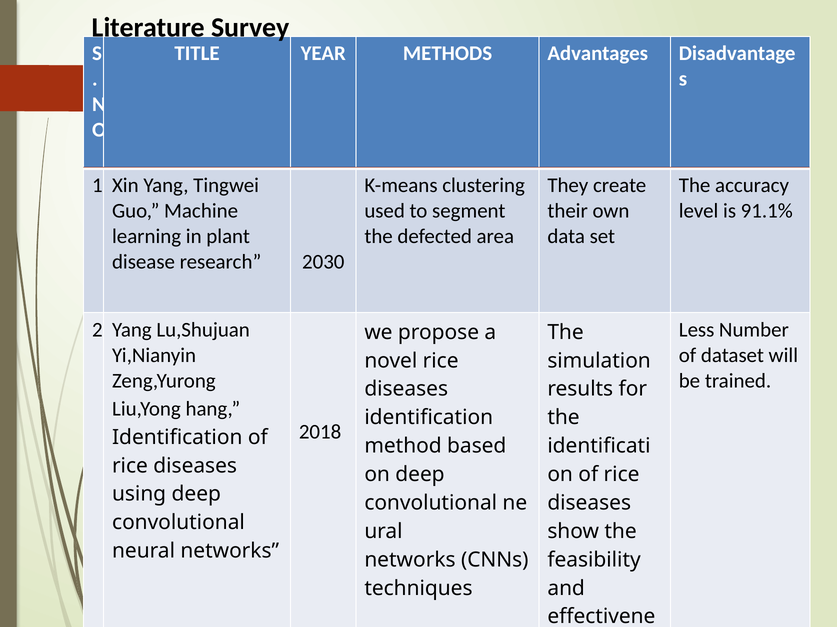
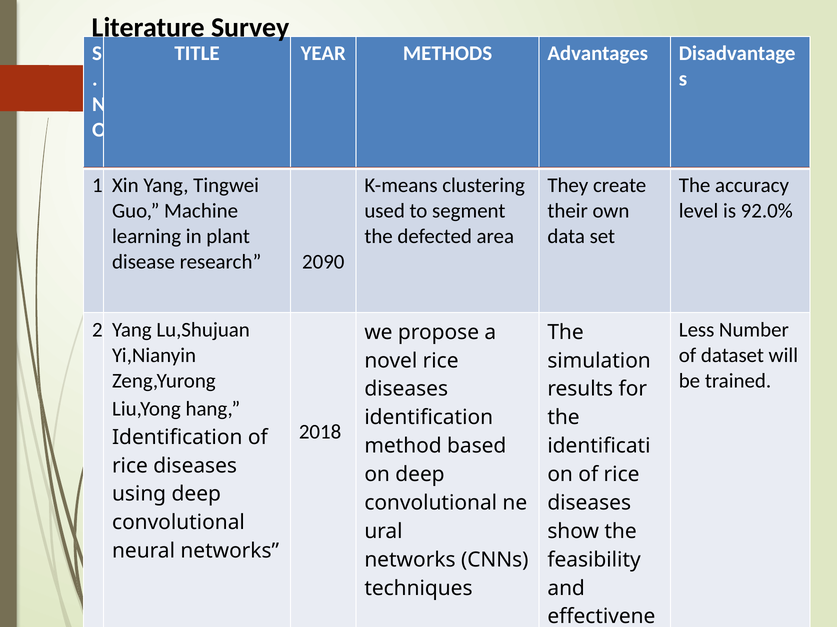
91.1%: 91.1% -> 92.0% (767, 211)
2030: 2030 -> 2090 (323, 262)
